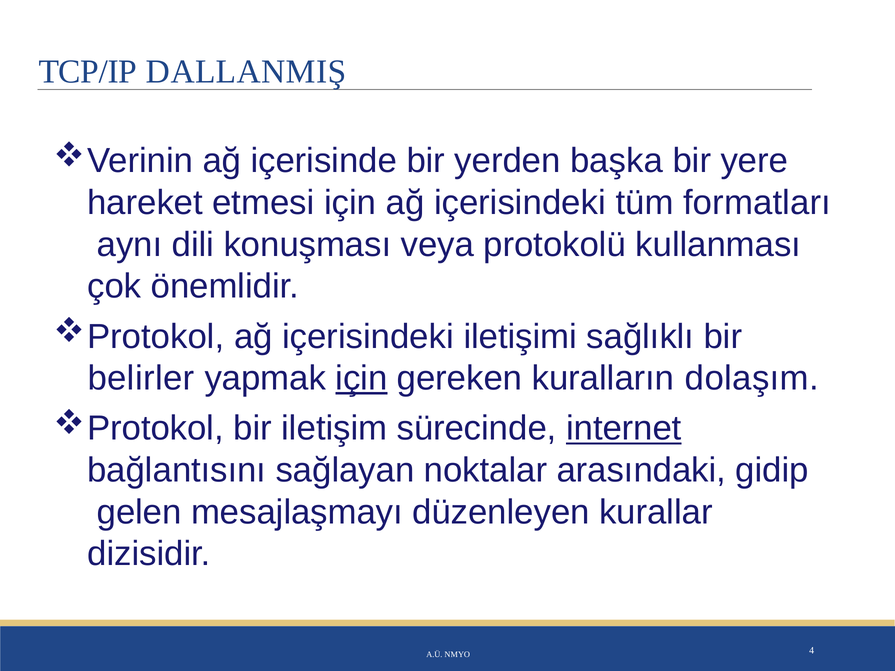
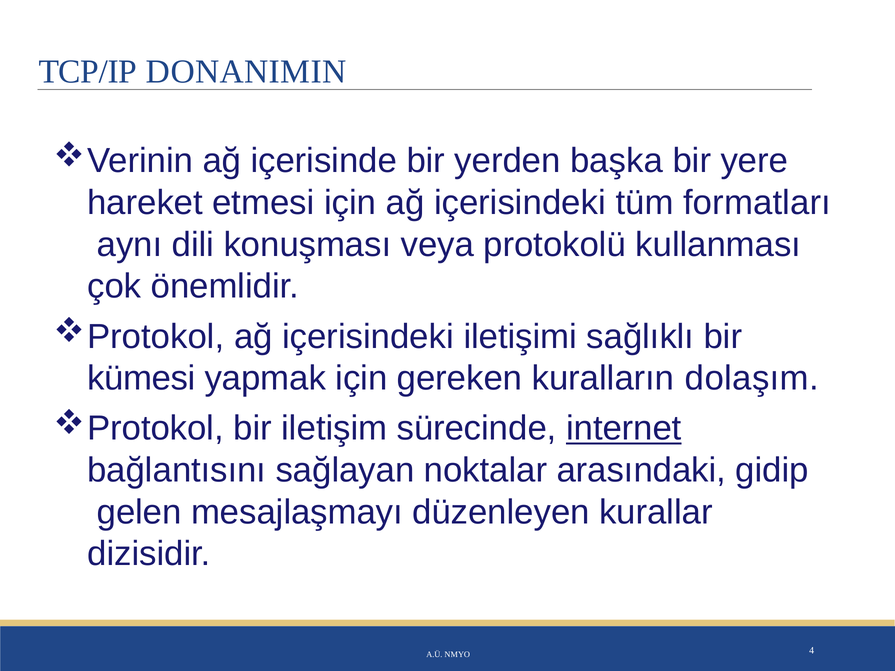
DALLANMIŞ: DALLANMIŞ -> DONANIMIN (246, 72)
belirler: belirler -> kümesi (141, 378)
için underline: present -> none (361, 378)
